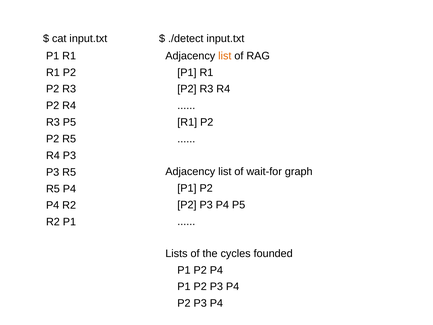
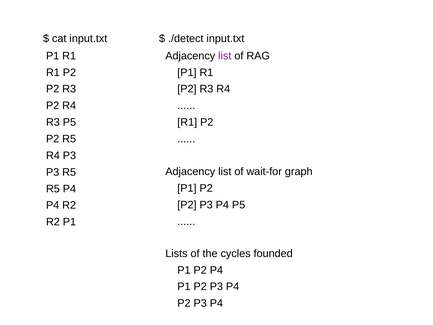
list colour: orange -> purple (225, 56)
